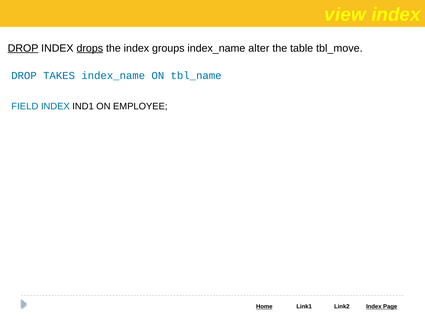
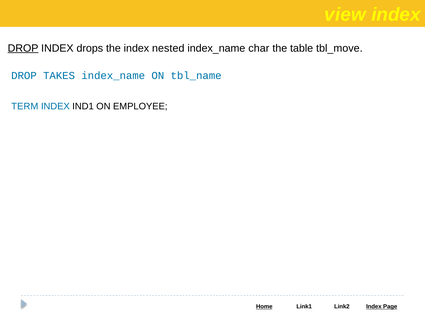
drops underline: present -> none (90, 48)
groups: groups -> nested (168, 48)
alter: alter -> char (259, 48)
FIELD: FIELD -> TERM (25, 106)
